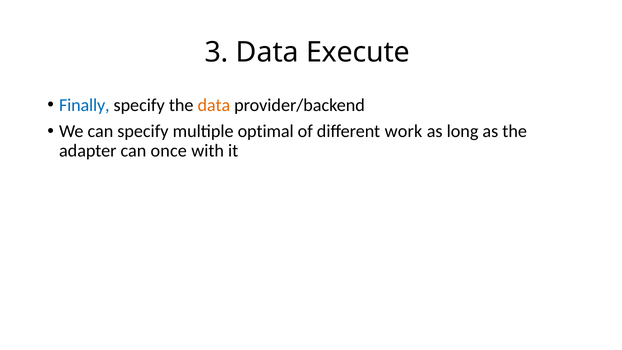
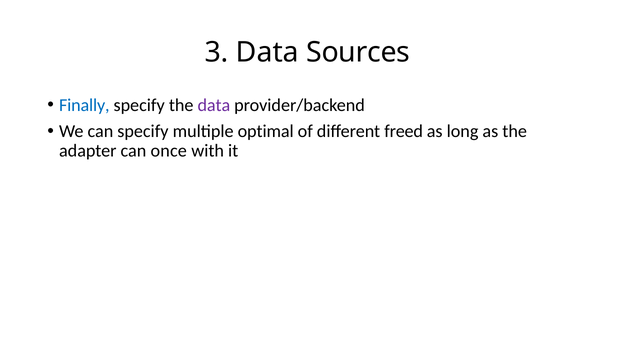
Execute: Execute -> Sources (358, 52)
data colour: orange -> purple (214, 105)
work: work -> freed (404, 131)
